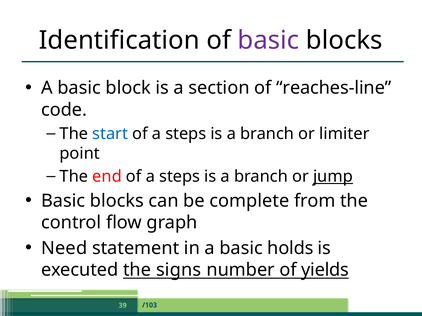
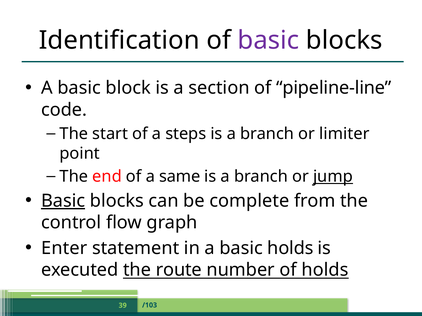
reaches-line: reaches-line -> pipeline-line (334, 88)
start colour: blue -> black (110, 134)
end of a steps: steps -> same (180, 177)
Basic underline: none -> present (63, 201)
Need: Need -> Enter (64, 249)
signs: signs -> route (179, 270)
of yields: yields -> holds (325, 270)
